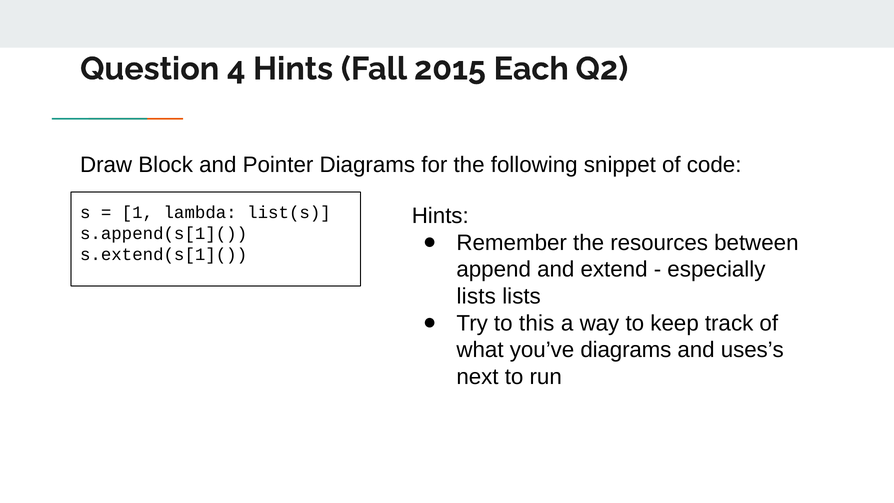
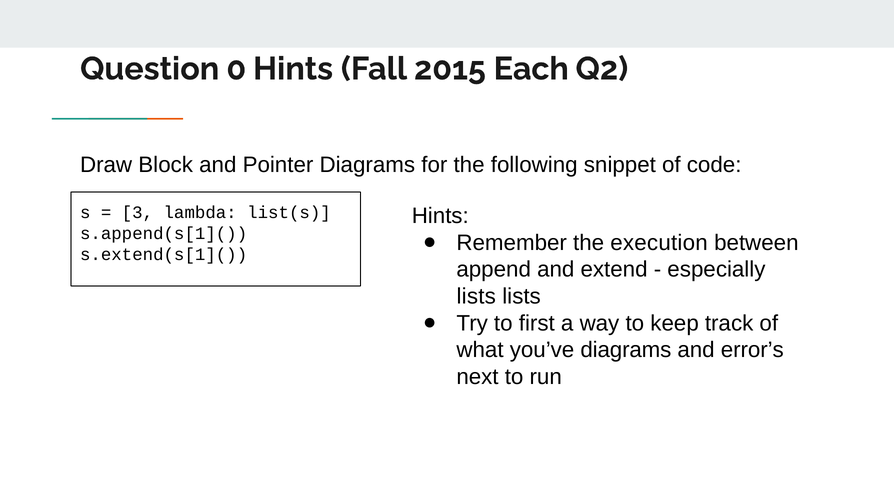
4: 4 -> 0 (236, 69)
1: 1 -> 3 (137, 213)
resources: resources -> execution (659, 243)
this: this -> first (537, 323)
uses’s: uses’s -> error’s (752, 350)
